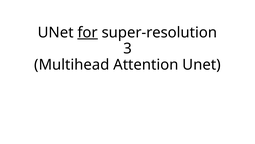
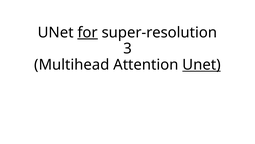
Unet underline: none -> present (202, 65)
